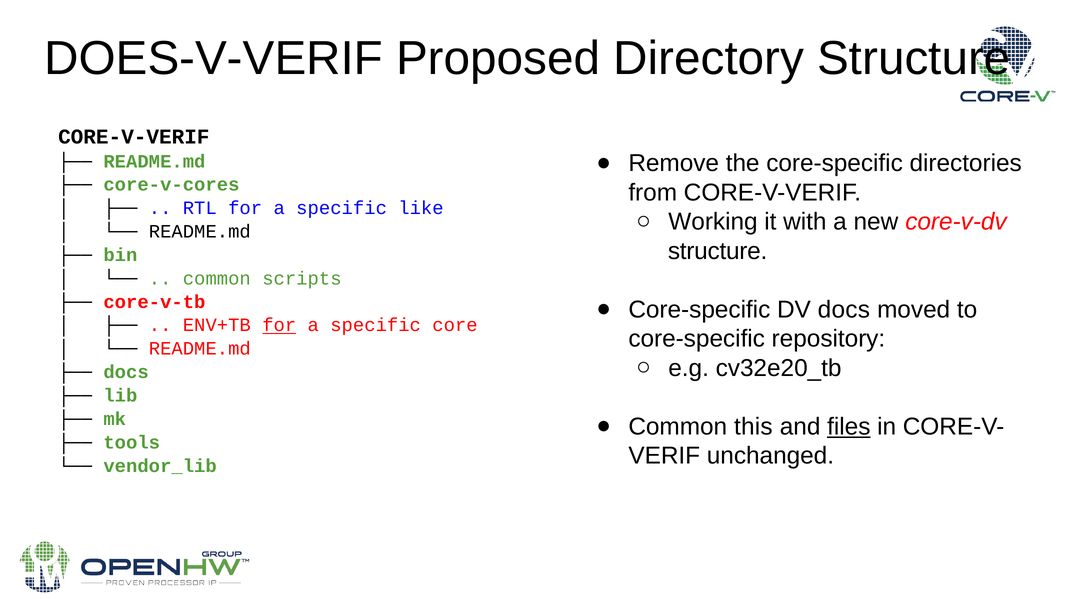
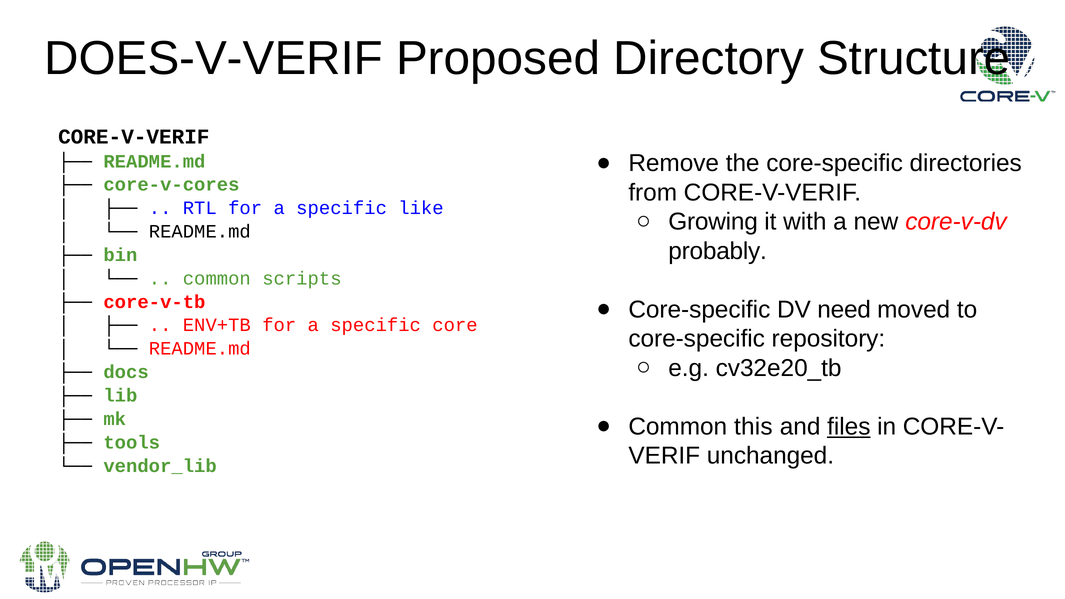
Working: Working -> Growing (713, 222)
structure: structure -> probably (718, 251)
DV docs: docs -> need (844, 310)
for underline: present -> none (279, 325)
